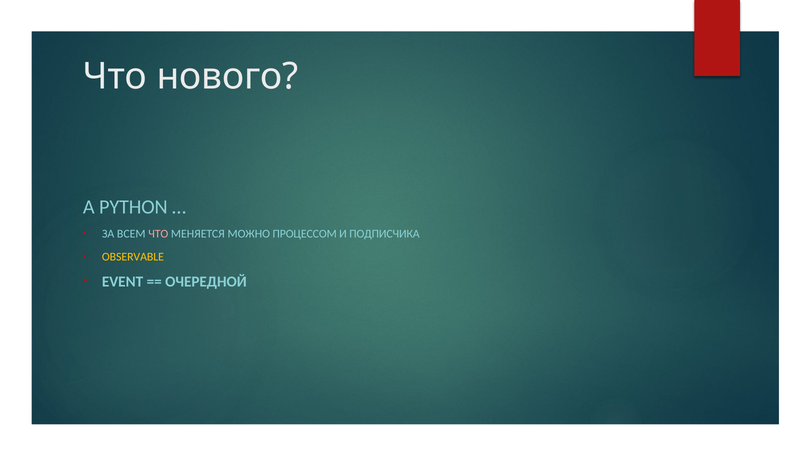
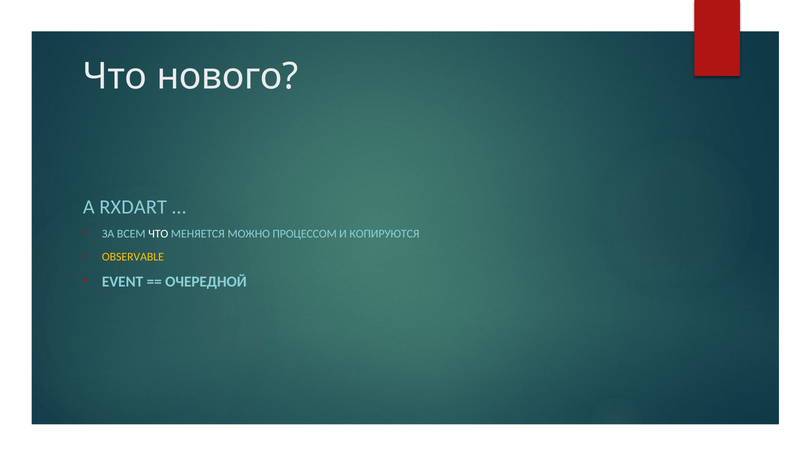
PYTHON: PYTHON -> RXDART (133, 207)
ЧТО colour: pink -> white (158, 234)
ПОДПИСЧИКА: ПОДПИСЧИКА -> КОПИРУЮТСЯ (384, 234)
